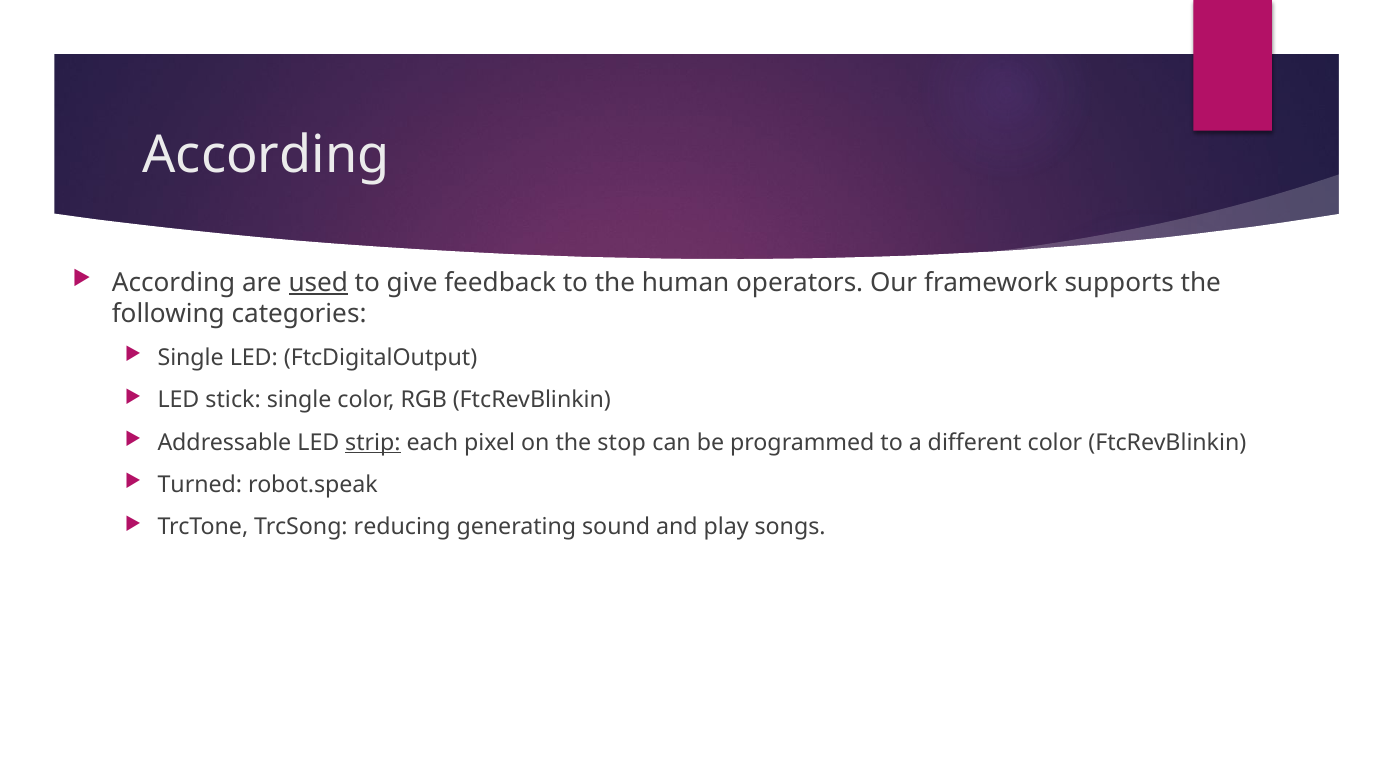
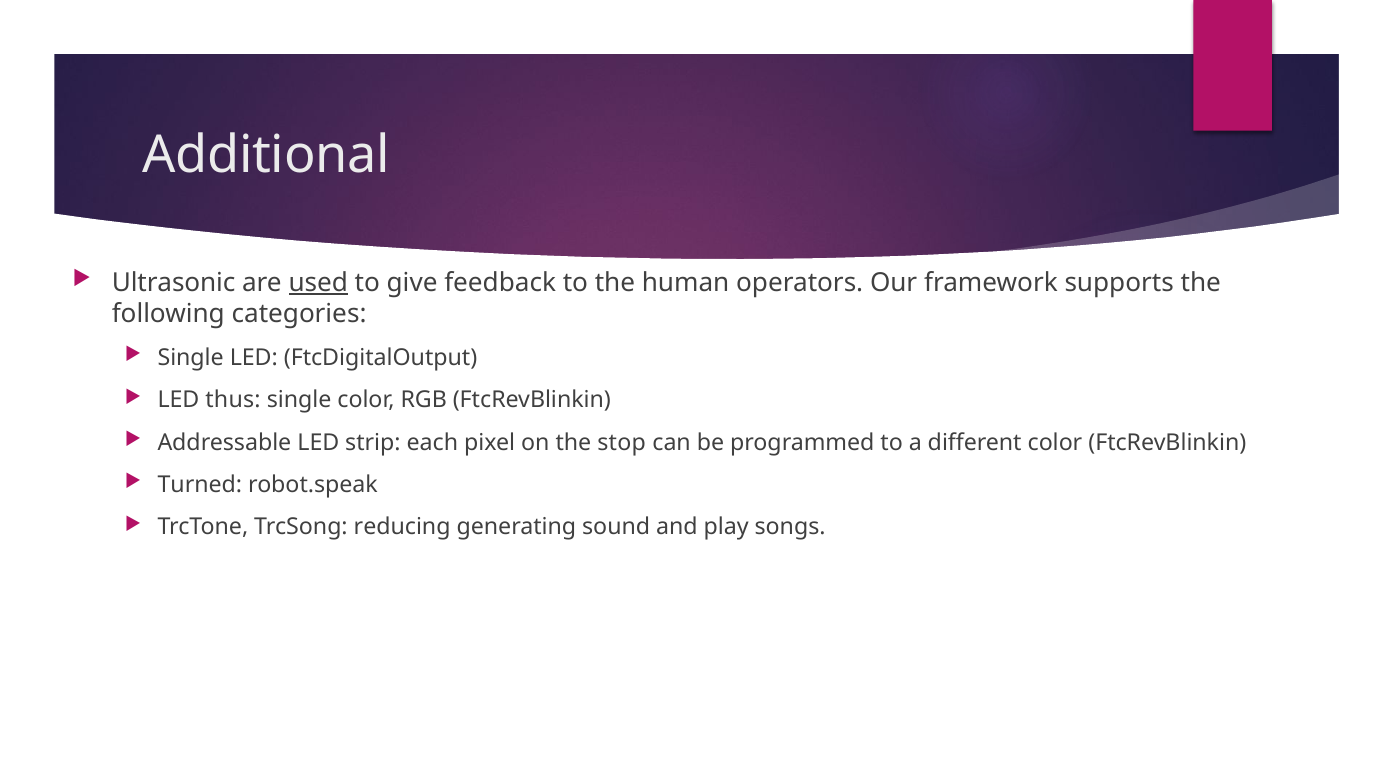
According: According -> Additional (266, 155)
According: According -> Ultrasonic (174, 283)
stick: stick -> thus (233, 400)
strip underline: present -> none (373, 443)
